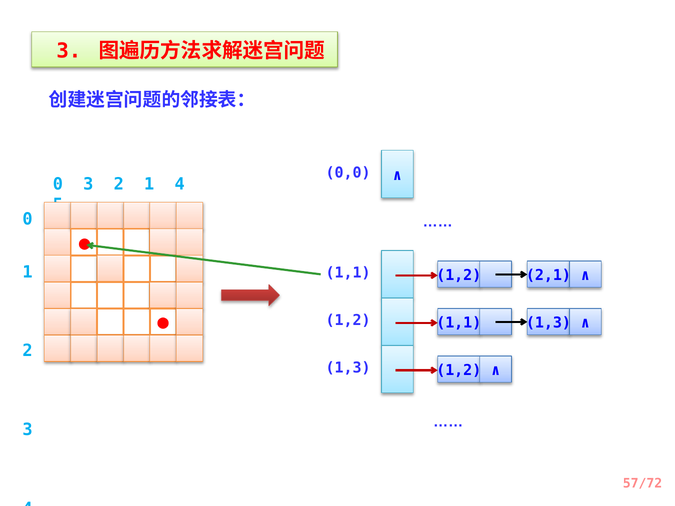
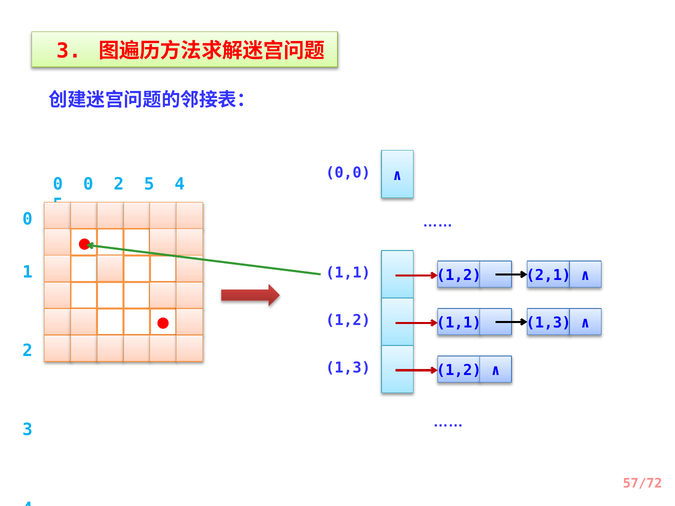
0 3: 3 -> 0 (88, 184)
2 1: 1 -> 5 (149, 184)
